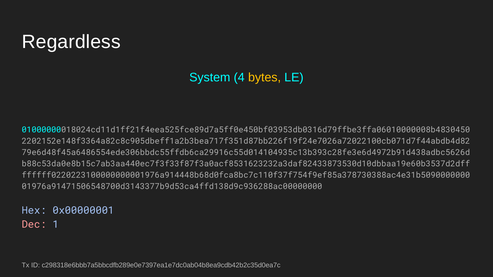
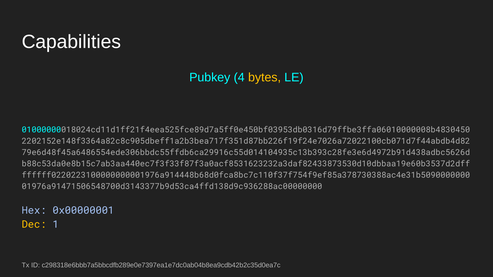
Regardless: Regardless -> Capabilities (71, 42)
System: System -> Pubkey (210, 78)
Dec colour: pink -> yellow (34, 225)
